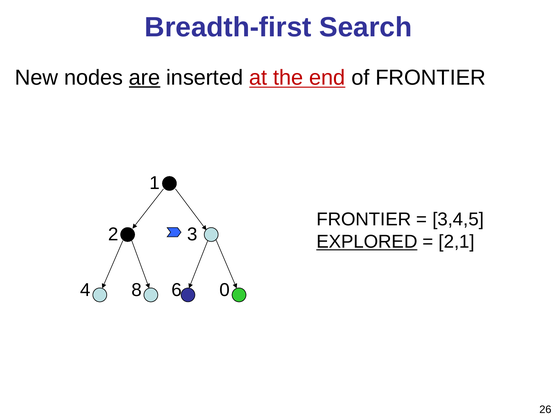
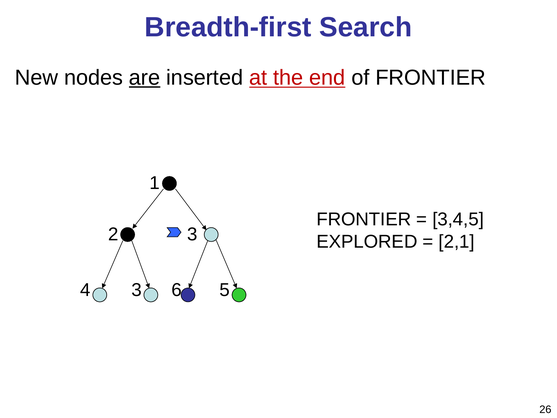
EXPLORED underline: present -> none (367, 242)
4 8: 8 -> 3 (137, 290)
0: 0 -> 5 (225, 290)
